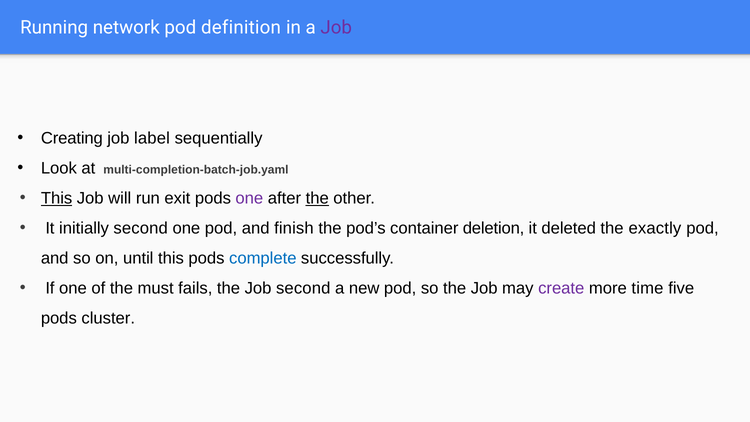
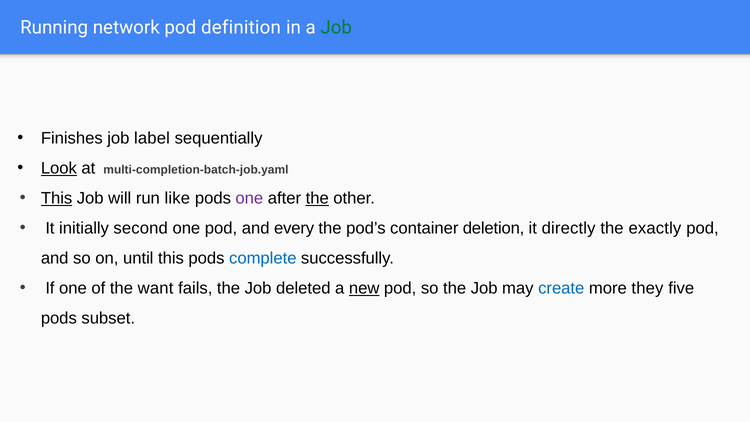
Job colour: purple -> green (336, 27)
Creating: Creating -> Finishes (72, 138)
Look underline: none -> present (59, 168)
exit: exit -> like (177, 198)
finish: finish -> every (294, 228)
deleted: deleted -> directly (569, 228)
must: must -> want (156, 288)
Job second: second -> deleted (303, 288)
new underline: none -> present (364, 288)
create colour: purple -> blue (561, 288)
time: time -> they (647, 288)
cluster: cluster -> subset (108, 318)
